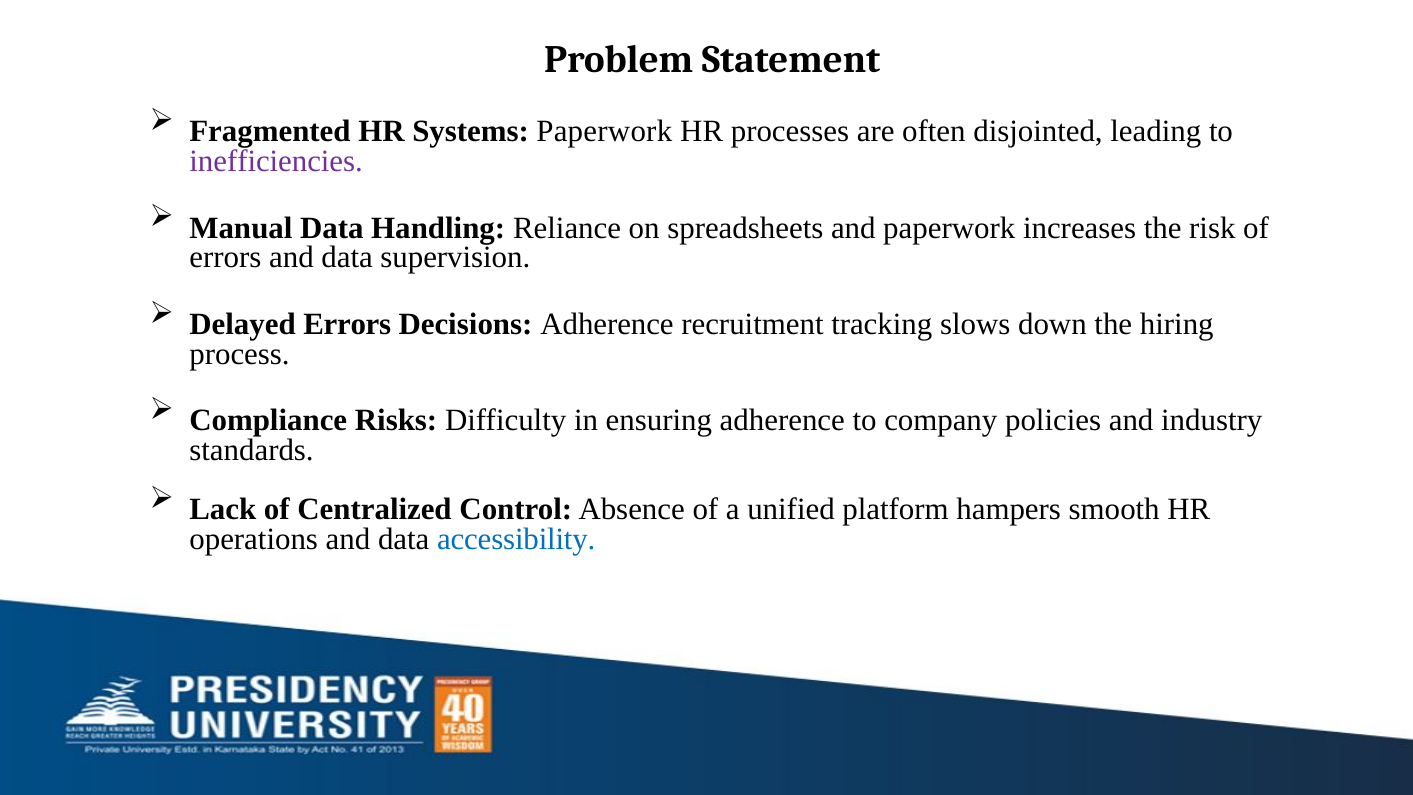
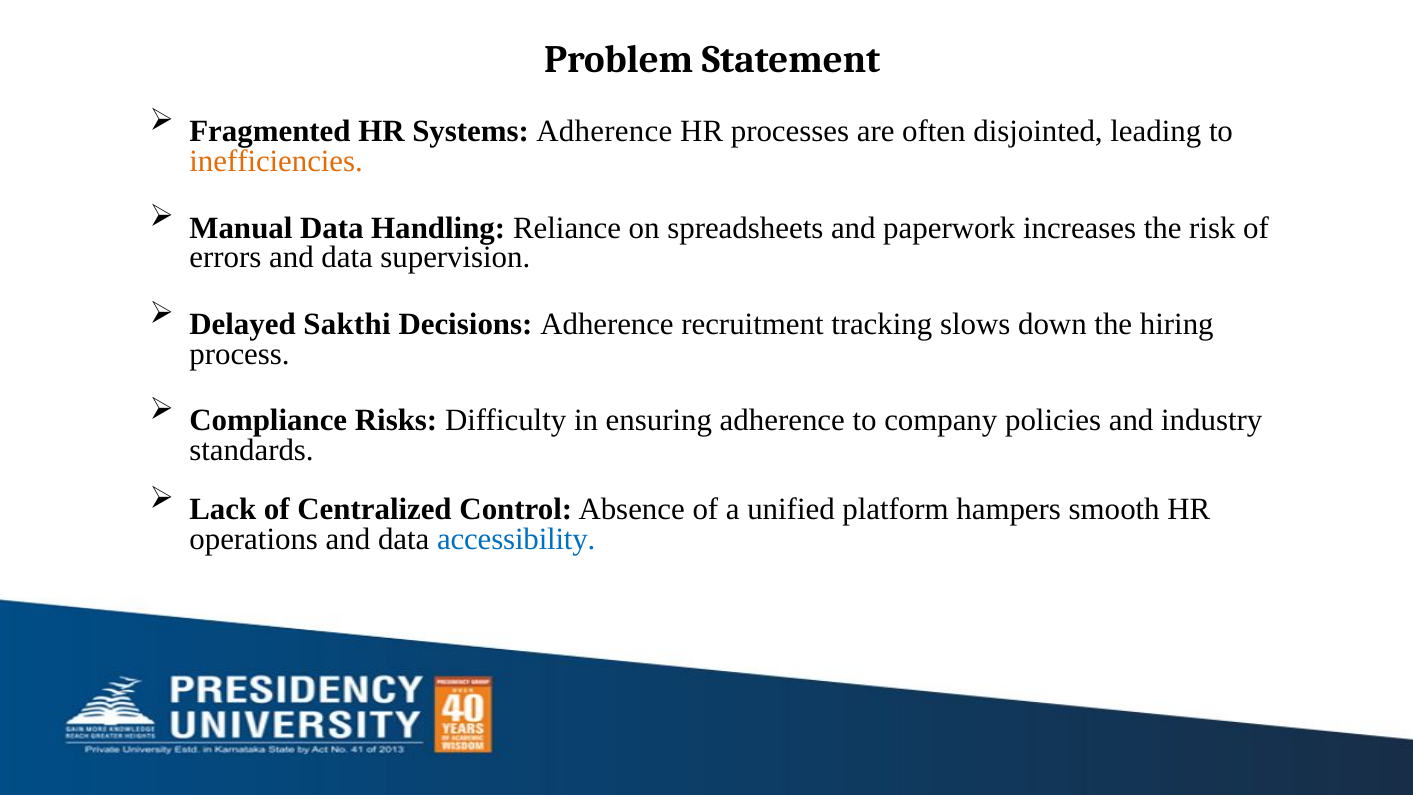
Systems Paperwork: Paperwork -> Adherence (604, 131)
inefficiencies colour: purple -> orange (276, 161)
Delayed Errors: Errors -> Sakthi (347, 324)
